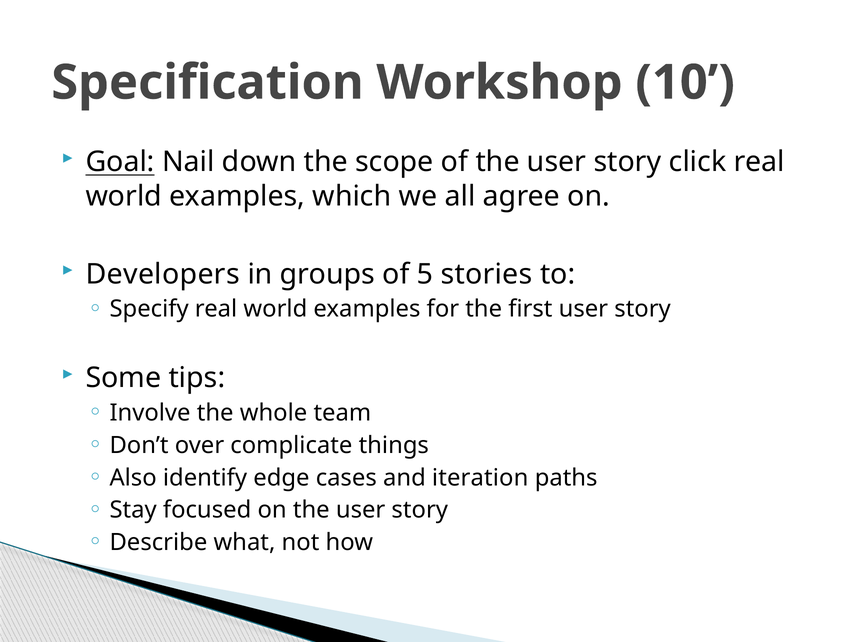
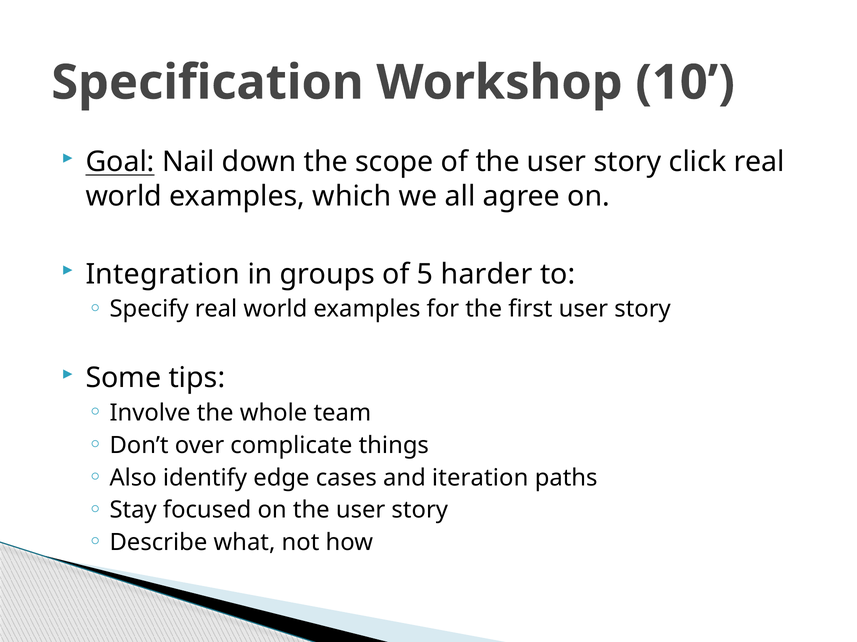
Developers: Developers -> Integration (163, 275)
stories: stories -> harder (487, 275)
